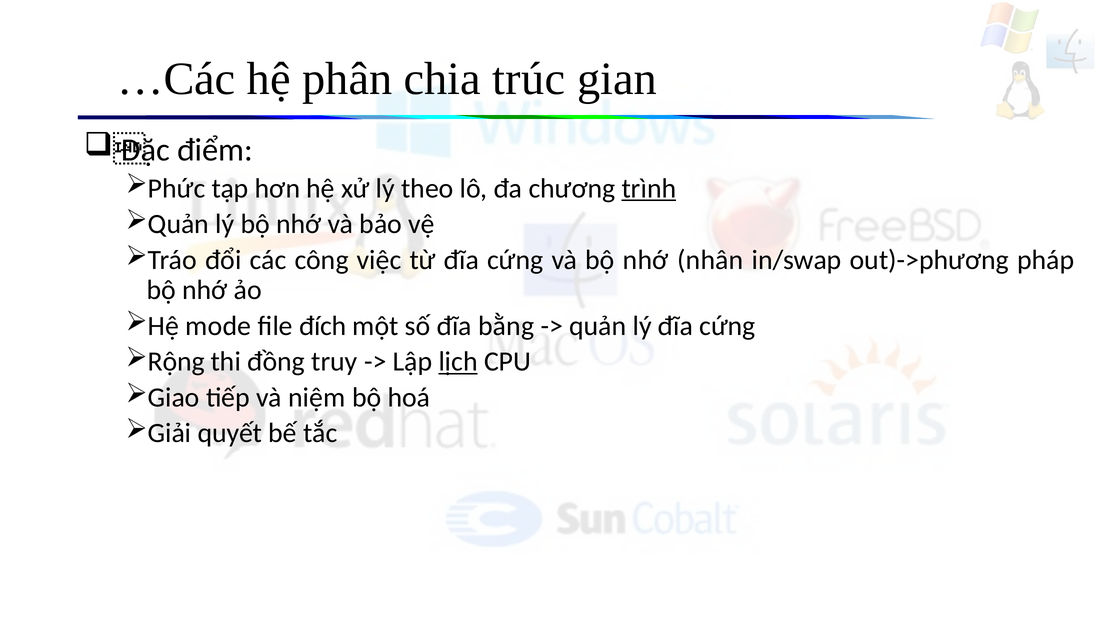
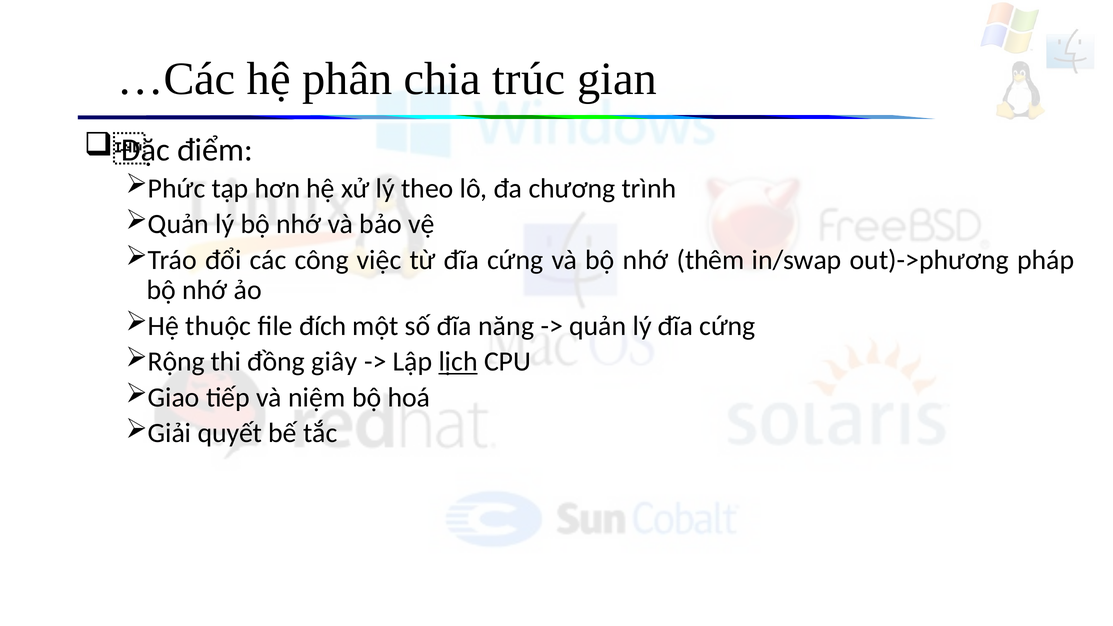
trình underline: present -> none (649, 188)
nhân: nhân -> thêm (711, 260)
mode: mode -> thuộc (218, 326)
bằng: bằng -> năng (506, 326)
truy: truy -> giây (334, 362)
